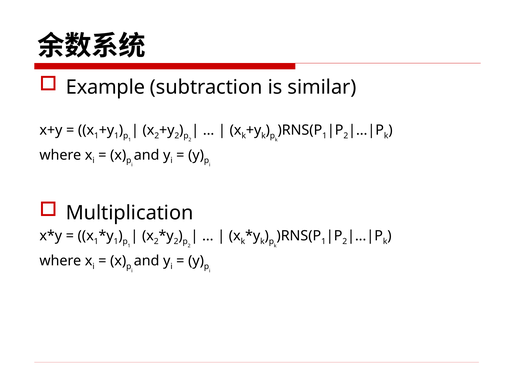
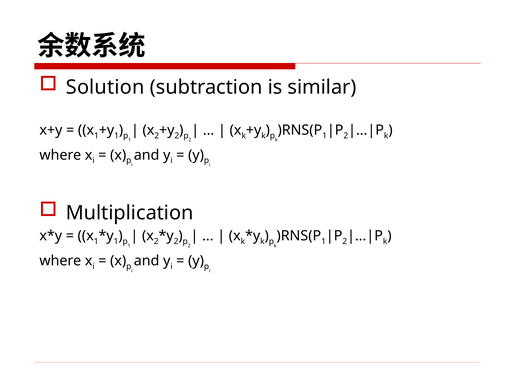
Example: Example -> Solution (105, 87)
